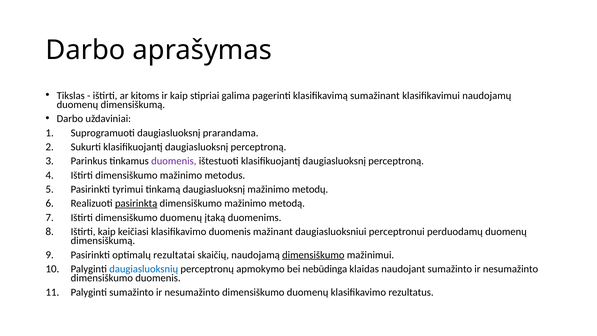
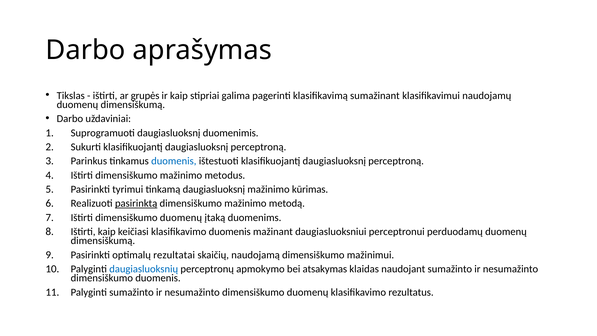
kitoms: kitoms -> grupės (145, 95)
prarandama: prarandama -> duomenimis (231, 133)
duomenis colour: purple -> blue (174, 161)
metodų: metodų -> kūrimas (310, 189)
dimensiškumo underline: present -> none (313, 255)
nebūdinga: nebūdinga -> atsakymas (325, 269)
